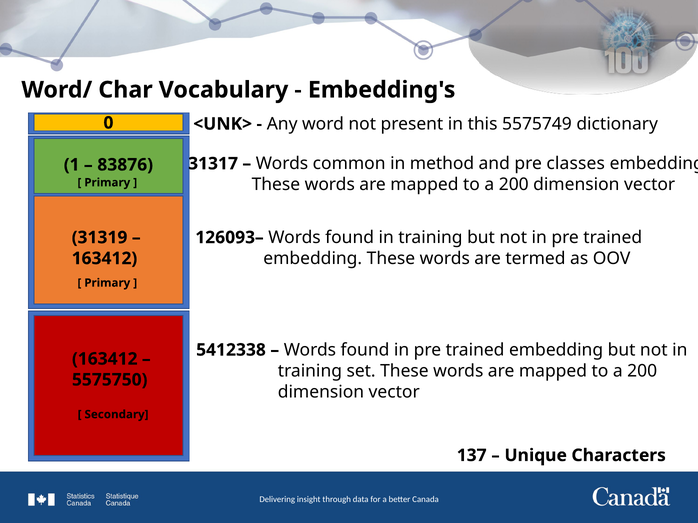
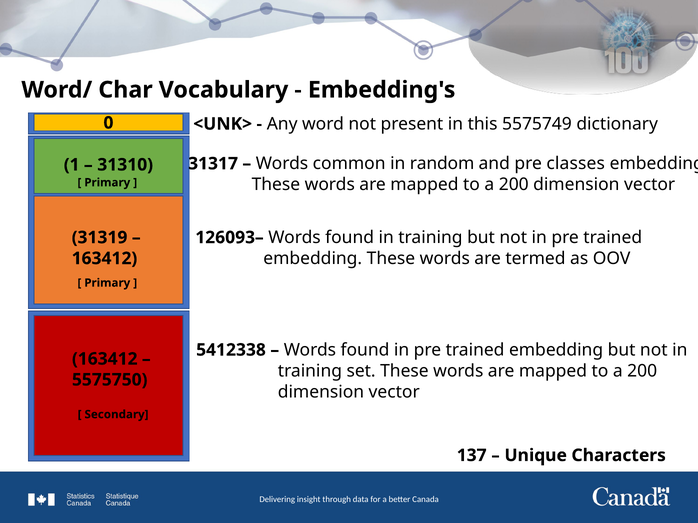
method: method -> random (442, 164)
83876: 83876 -> 31310 (125, 165)
